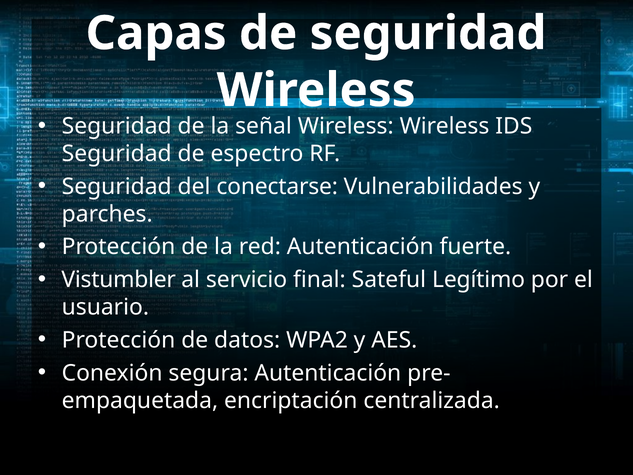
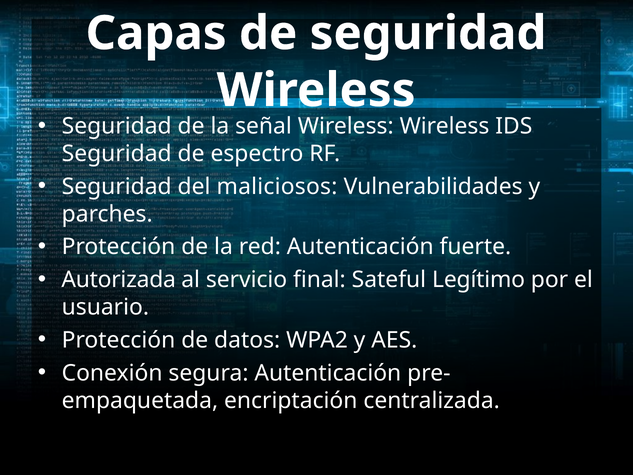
conectarse: conectarse -> maliciosos (277, 187)
Vistumbler: Vistumbler -> Autorizada (119, 280)
